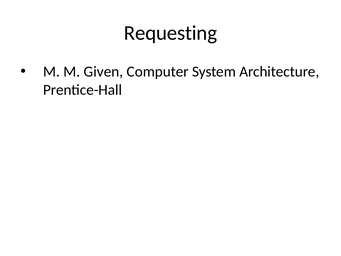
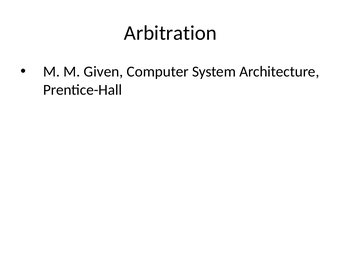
Requesting: Requesting -> Arbitration (170, 33)
